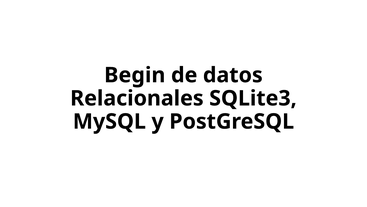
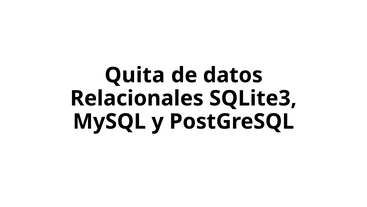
Begin: Begin -> Quita (135, 75)
